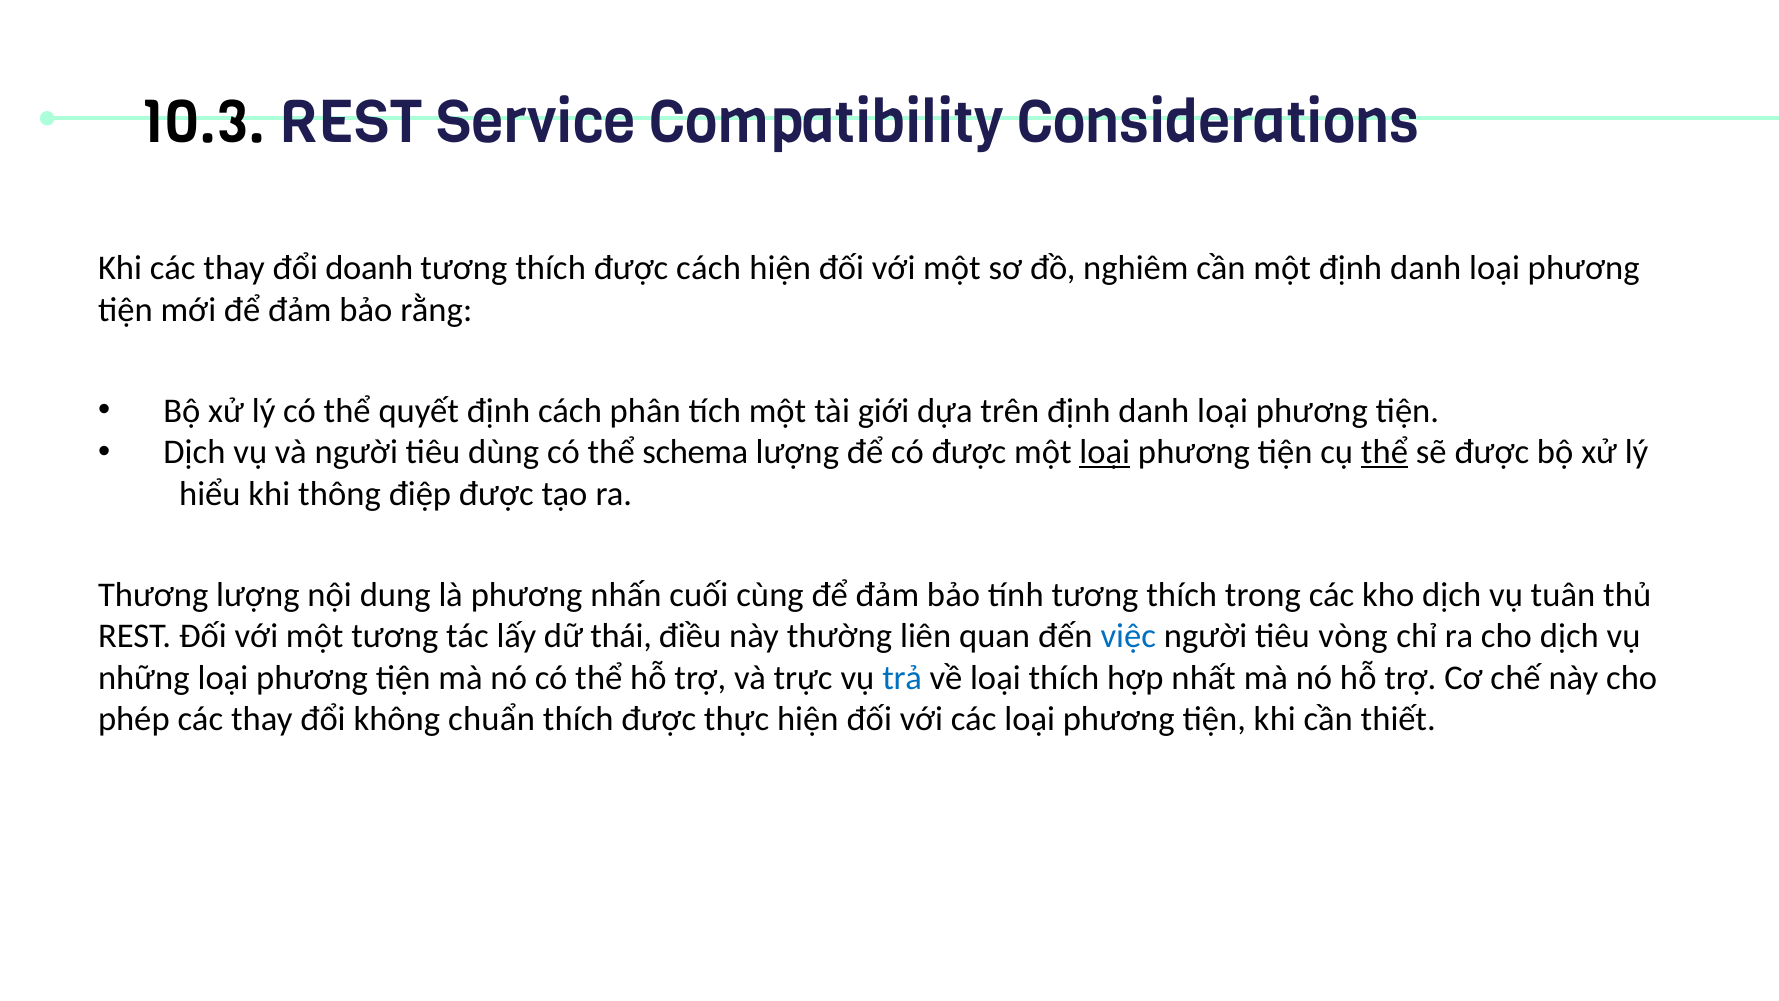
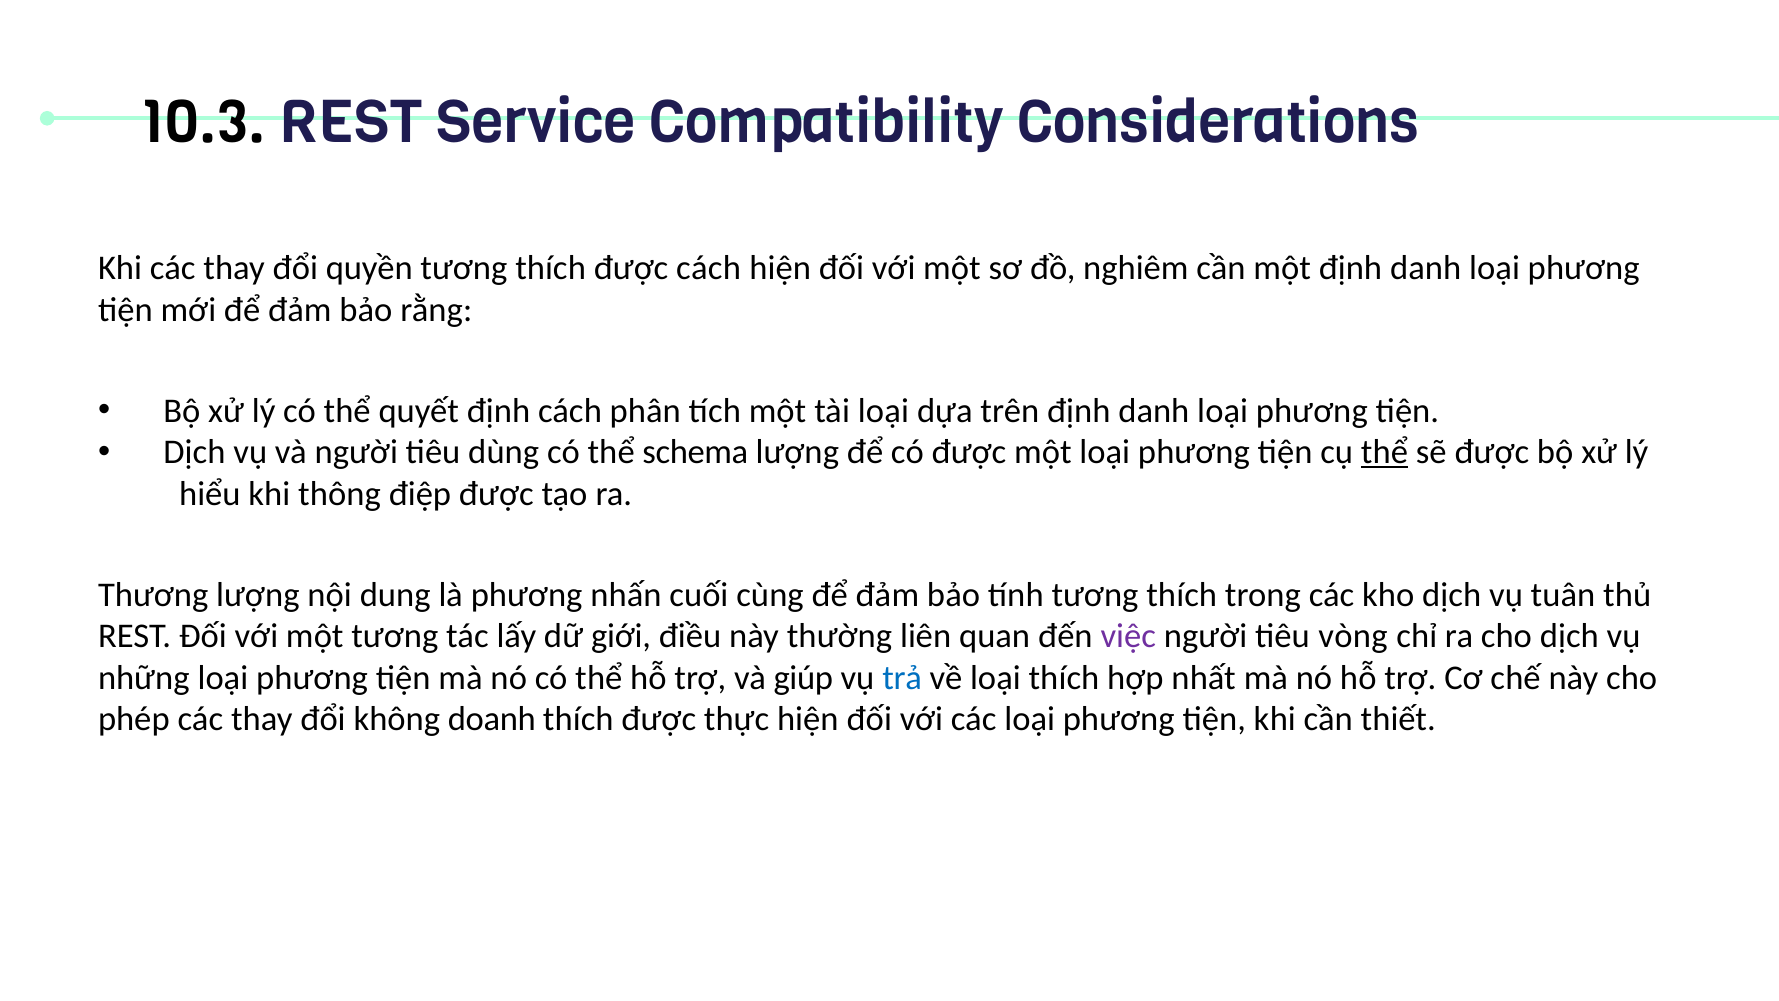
doanh: doanh -> quyền (369, 268)
tài giới: giới -> loại (883, 411)
loại underline: present -> none (1105, 452)
thái: thái -> giới (621, 636)
việc colour: blue -> purple (1128, 636)
trực: trực -> giúp (803, 678)
chuẩn: chuẩn -> doanh (492, 719)
